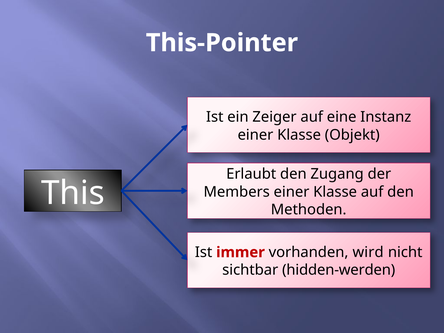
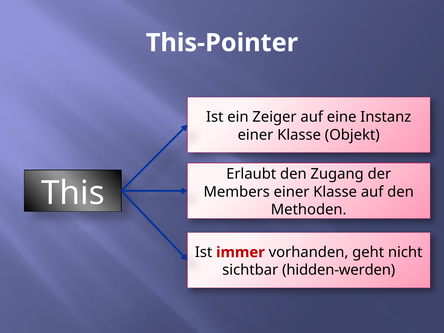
wird: wird -> geht (368, 252)
